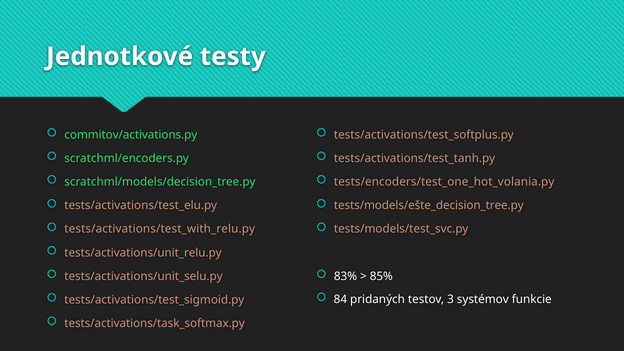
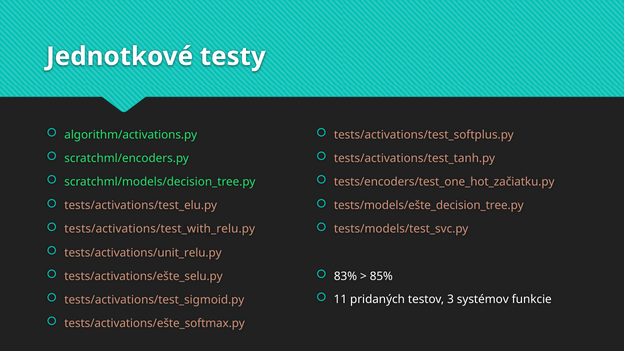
commitov/activations.py: commitov/activations.py -> algorithm/activations.py (131, 135)
tests/encoders/test_one_hot_volania.py: tests/encoders/test_one_hot_volania.py -> tests/encoders/test_one_hot_začiatku.py (444, 182)
tests/activations/unit_selu.py: tests/activations/unit_selu.py -> tests/activations/ešte_selu.py (144, 276)
84: 84 -> 11 (340, 299)
tests/activations/task_softmax.py: tests/activations/task_softmax.py -> tests/activations/ešte_softmax.py (155, 323)
